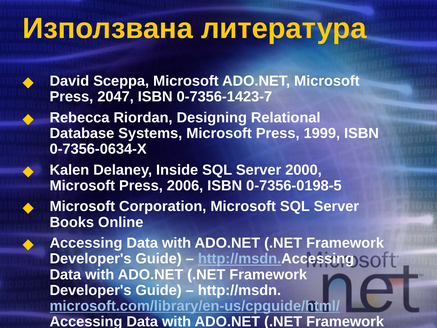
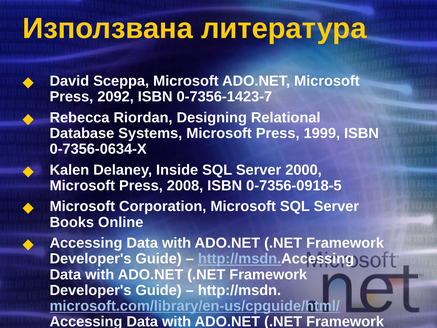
2047: 2047 -> 2092 (116, 97)
2006: 2006 -> 2008 (185, 186)
0-7356-0198-5: 0-7356-0198-5 -> 0-7356-0918-5 (294, 186)
